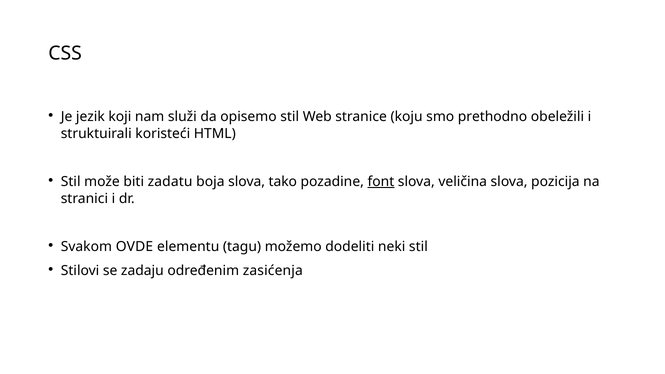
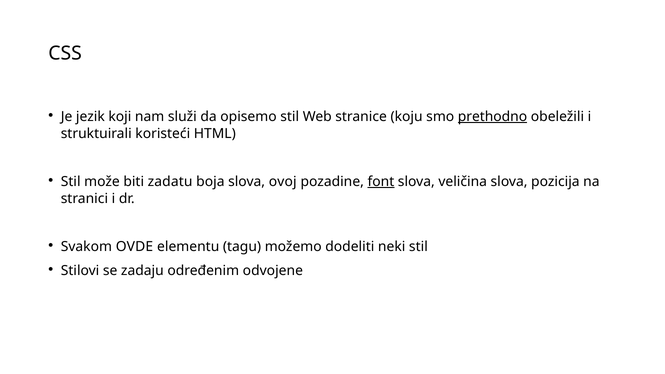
prethodno underline: none -> present (493, 116)
tako: tako -> ovoj (283, 181)
zasićenja: zasićenja -> odvojene (273, 271)
